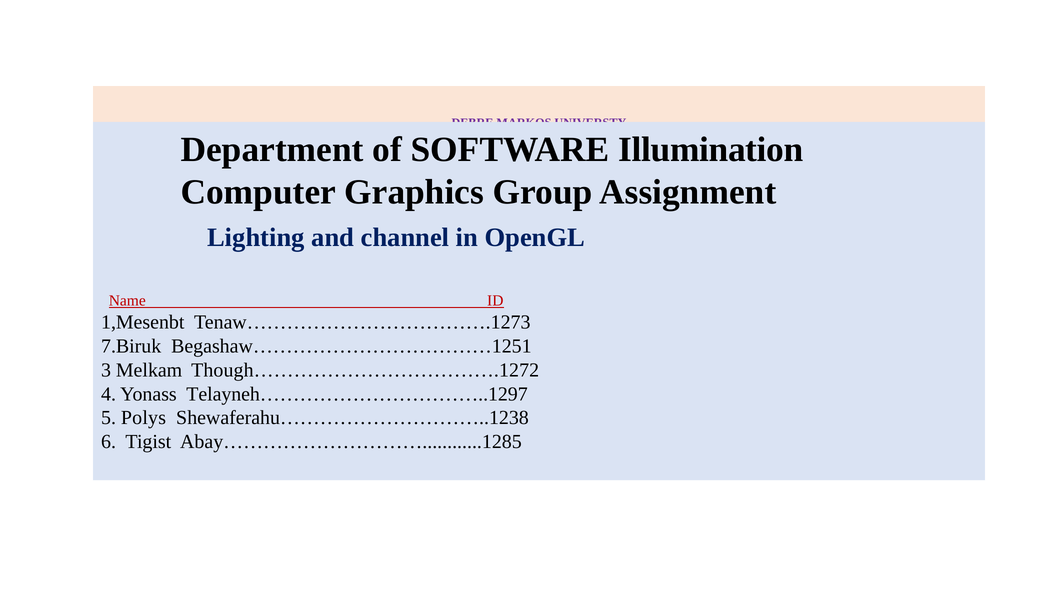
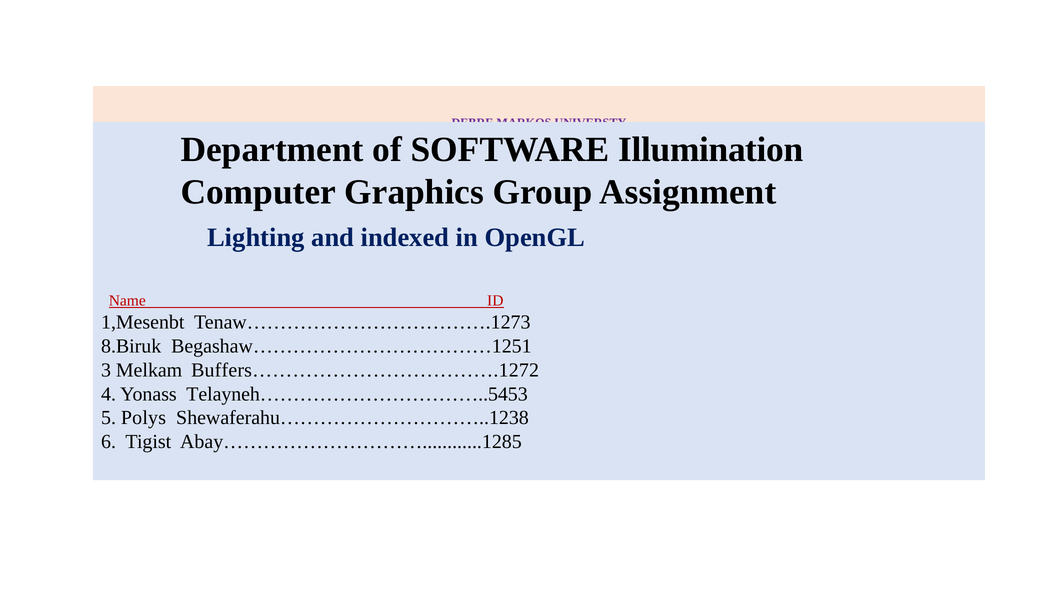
channel: channel -> indexed (405, 238)
7.Biruk: 7.Biruk -> 8.Biruk (131, 346)
Though……………………………….1272: Though……………………………….1272 -> Buffers……………………………….1272 (365, 370)
Telayneh……………………………..1297: Telayneh……………………………..1297 -> Telayneh……………………………..5453 (357, 394)
